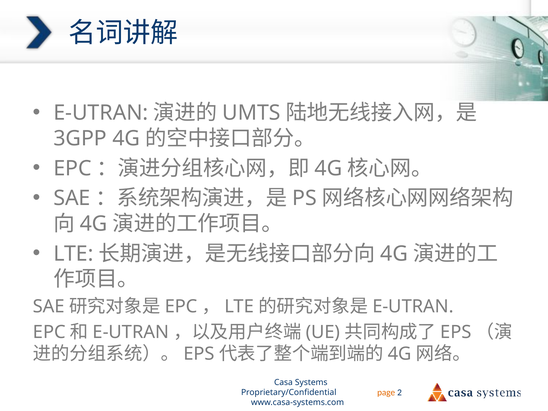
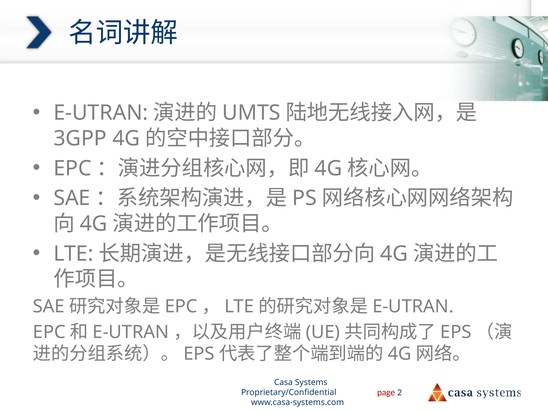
page colour: orange -> red (386, 392)
